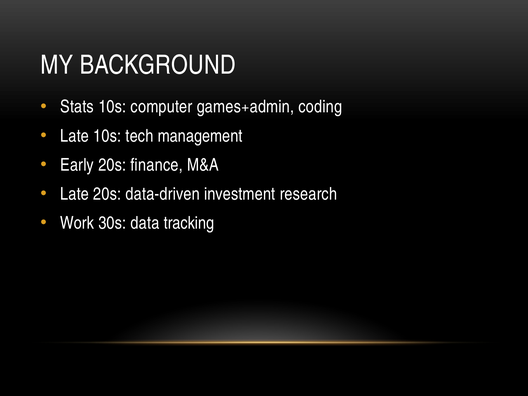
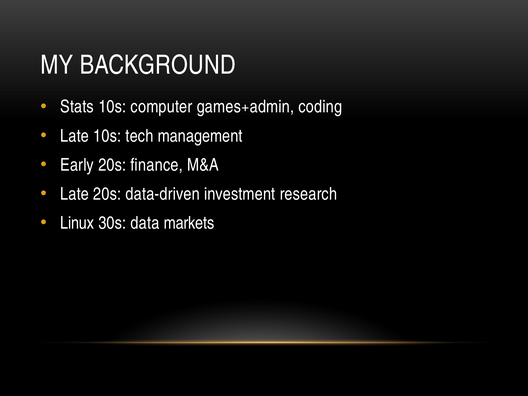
Work: Work -> Linux (77, 223)
tracking: tracking -> markets (189, 223)
